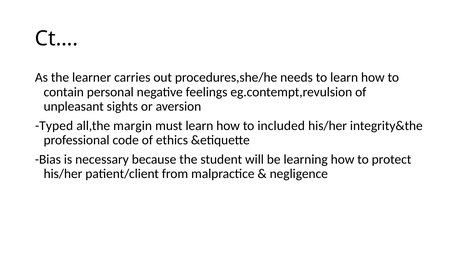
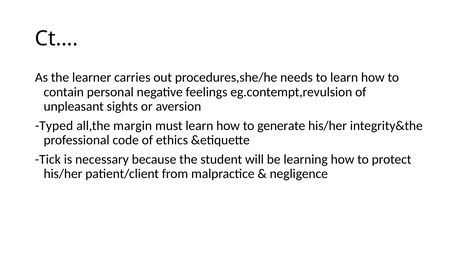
included: included -> generate (281, 126)
Bias: Bias -> Tick (48, 159)
